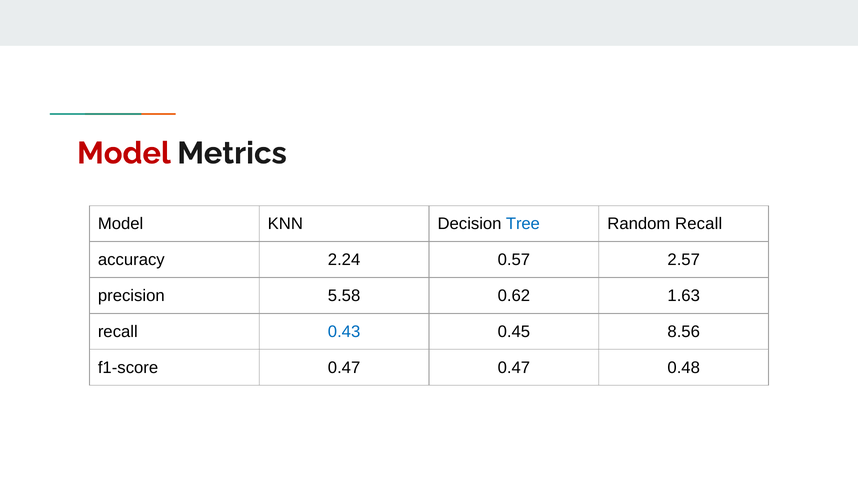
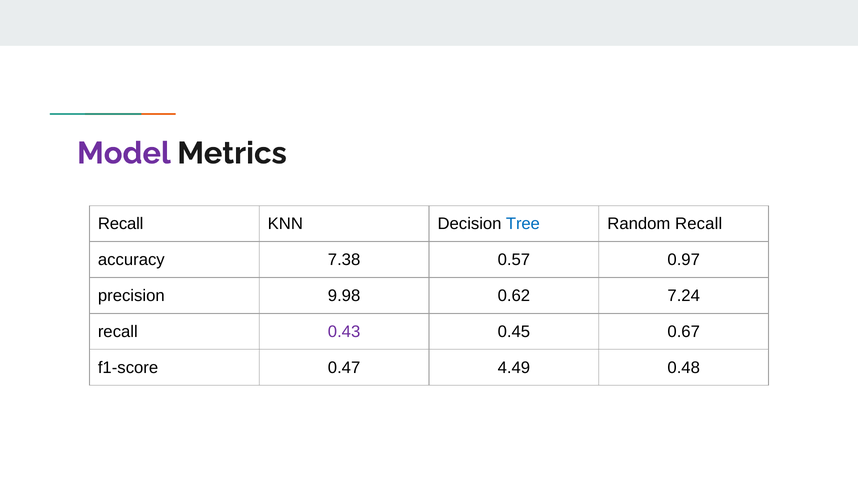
Model colour: red -> purple (124, 153)
Model: Model -> Recall (121, 224)
2.24: 2.24 -> 7.38 (344, 260)
2.57: 2.57 -> 0.97 (684, 260)
5.58: 5.58 -> 9.98 (344, 296)
1.63: 1.63 -> 7.24 (684, 296)
0.43 colour: blue -> purple (344, 331)
8.56: 8.56 -> 0.67 (684, 331)
0.47 0.47: 0.47 -> 4.49 (514, 367)
